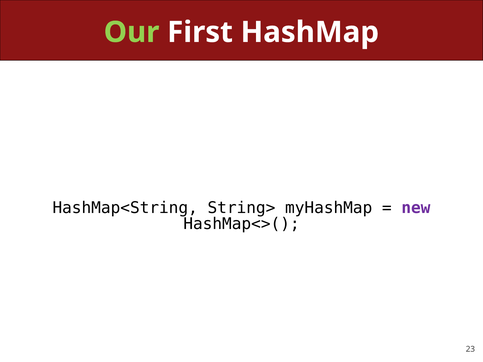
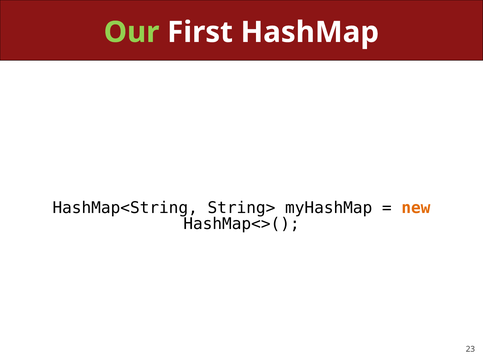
new colour: purple -> orange (416, 208)
